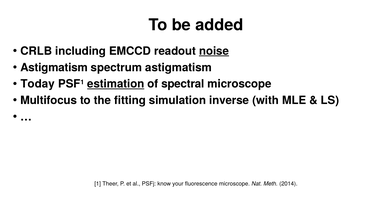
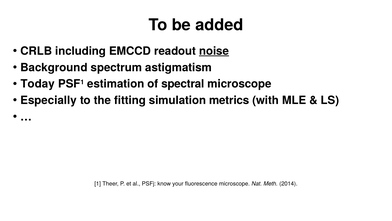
Astigmatism: Astigmatism -> Background (54, 67)
estimation underline: present -> none (116, 84)
Multifocus: Multifocus -> Especially (49, 100)
inverse: inverse -> metrics (229, 100)
